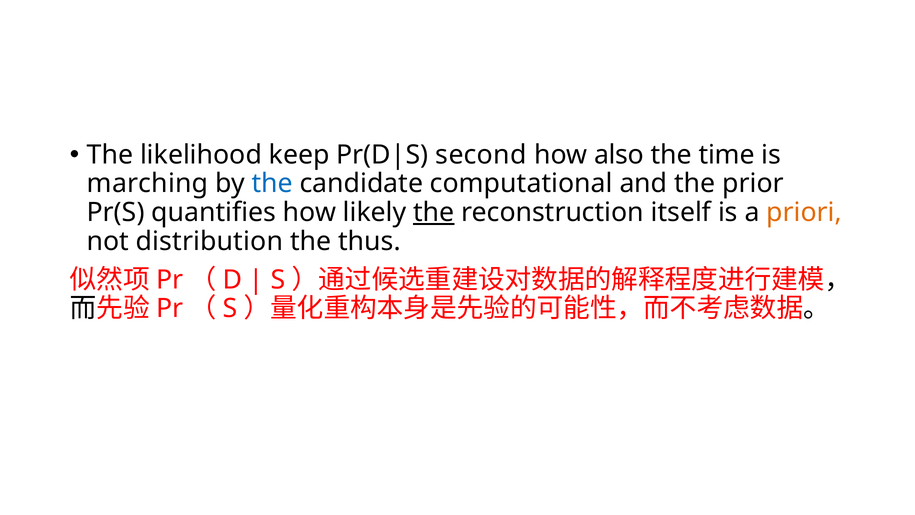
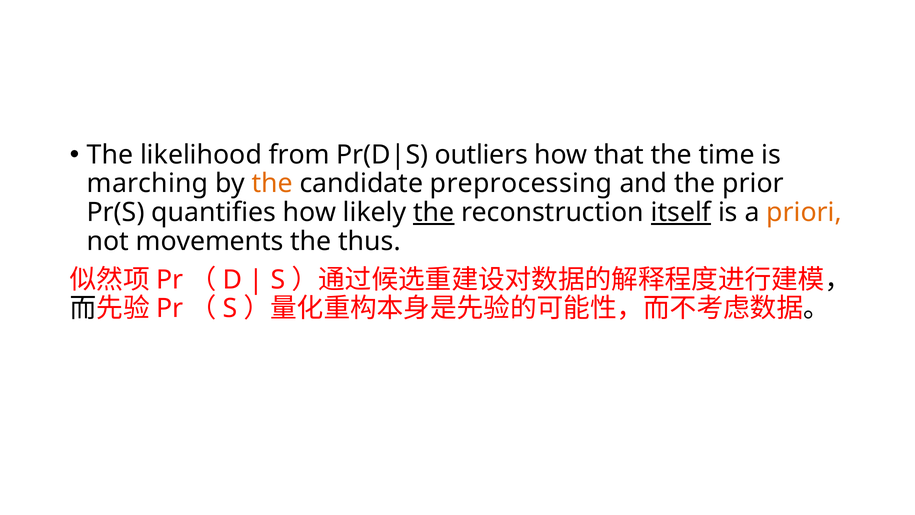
keep: keep -> from (299, 155)
second: second -> outliers (481, 155)
also: also -> that (619, 155)
the colour: blue -> orange (272, 184)
computational: computational -> preprocessing (521, 184)
itself underline: none -> present (681, 212)
distribution: distribution -> movements (210, 241)
